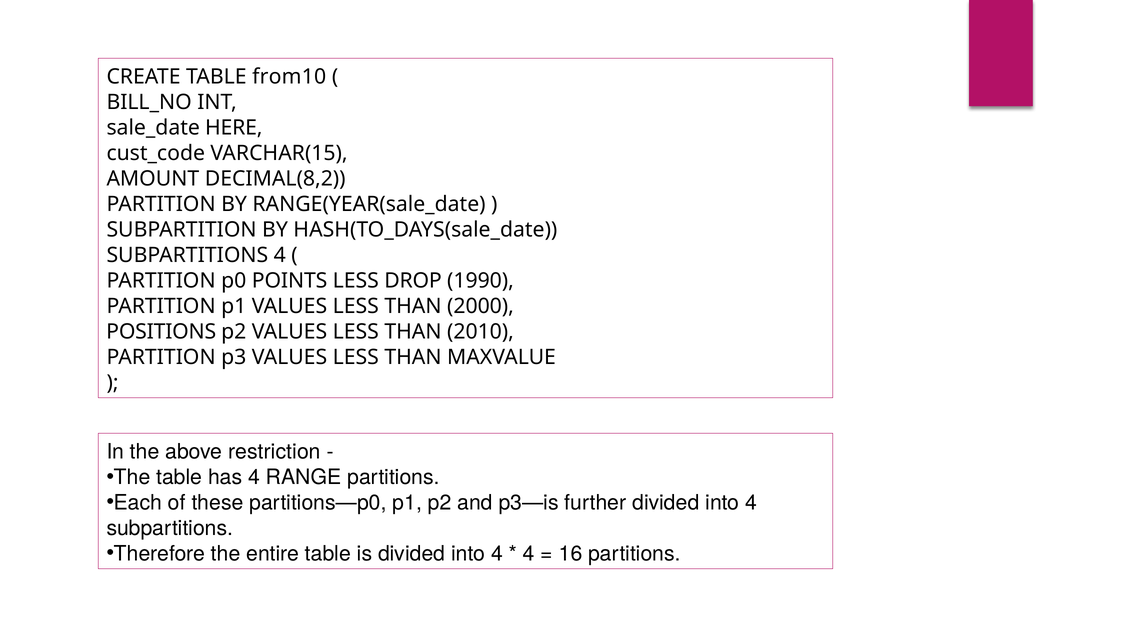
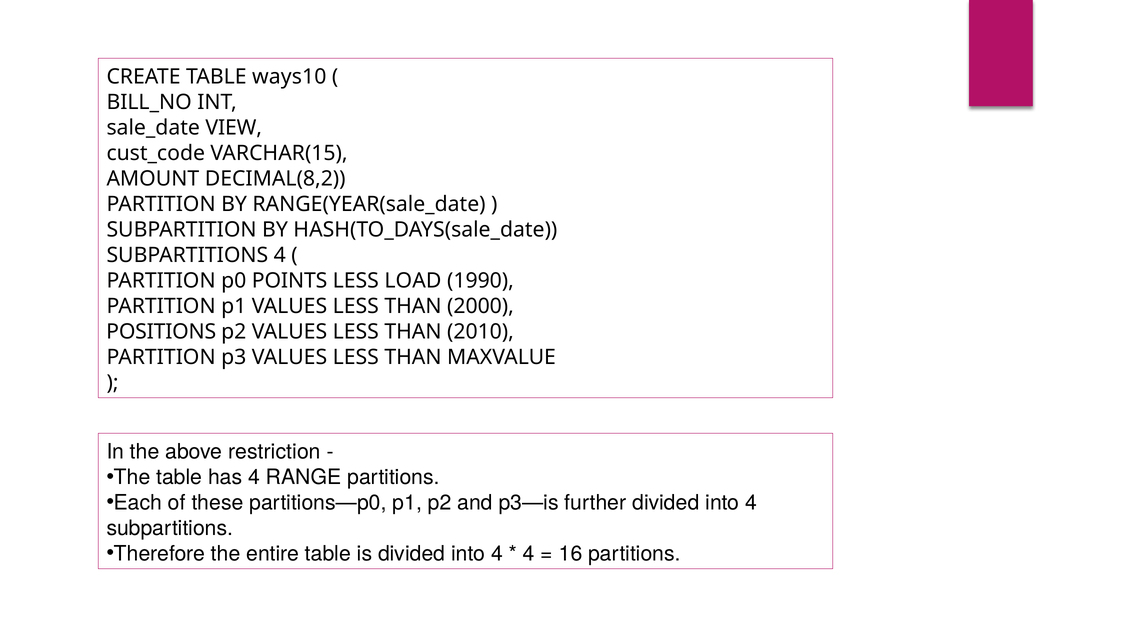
from10: from10 -> ways10 (289, 77)
HERE: HERE -> VIEW (234, 128)
DROP: DROP -> LOAD (413, 280)
